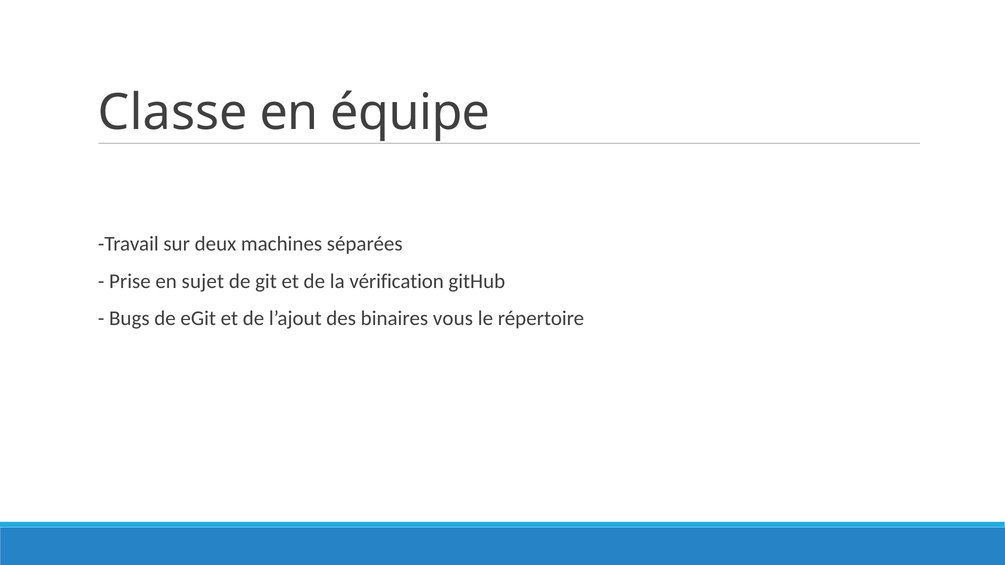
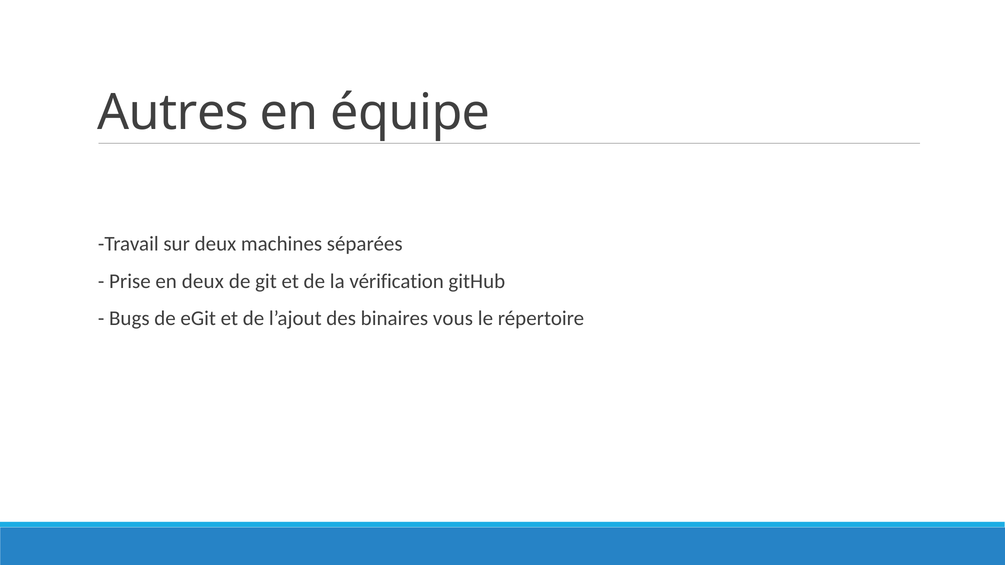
Classe: Classe -> Autres (173, 113)
en sujet: sujet -> deux (203, 281)
